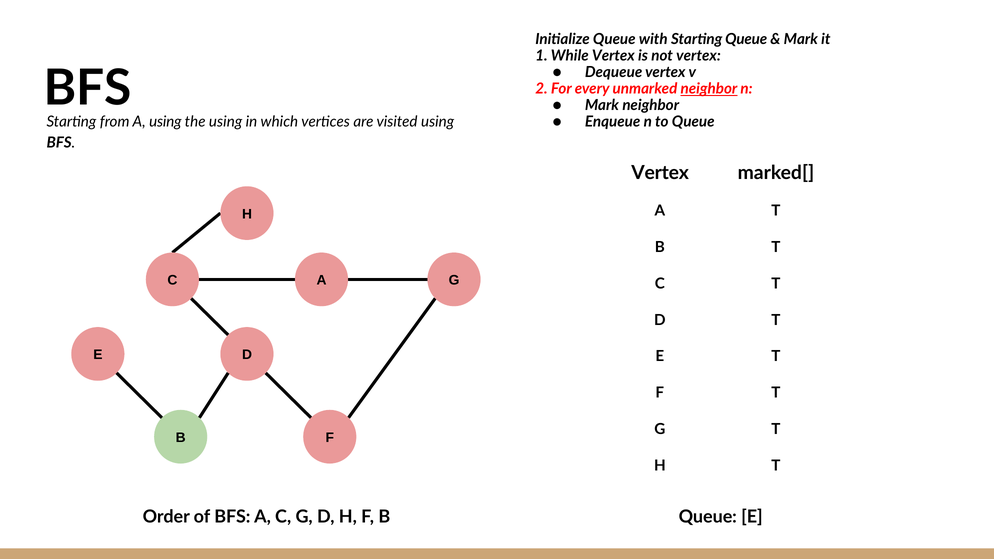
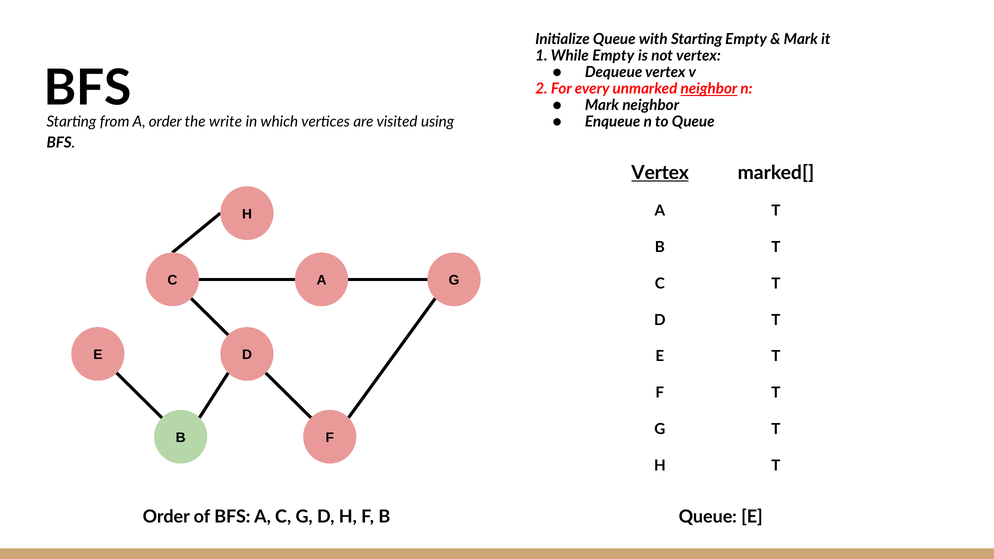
Starting Queue: Queue -> Empty (746, 39)
While Vertex: Vertex -> Empty (613, 56)
A using: using -> order (165, 122)
the using: using -> write (226, 122)
Vertex underline: none -> present (660, 173)
